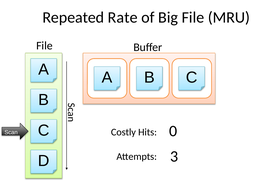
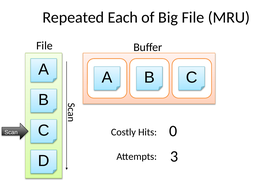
Rate: Rate -> Each (123, 17)
